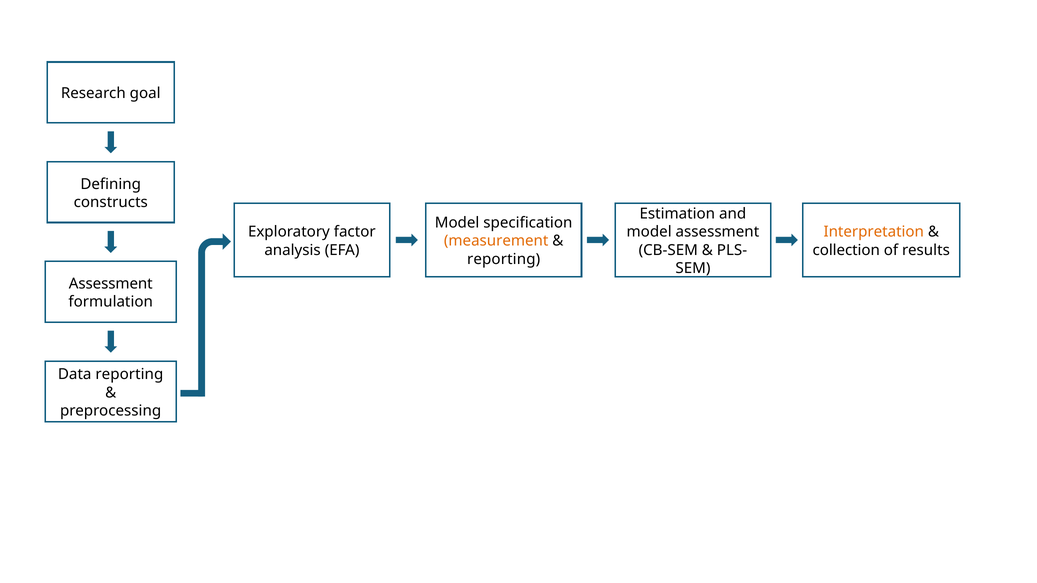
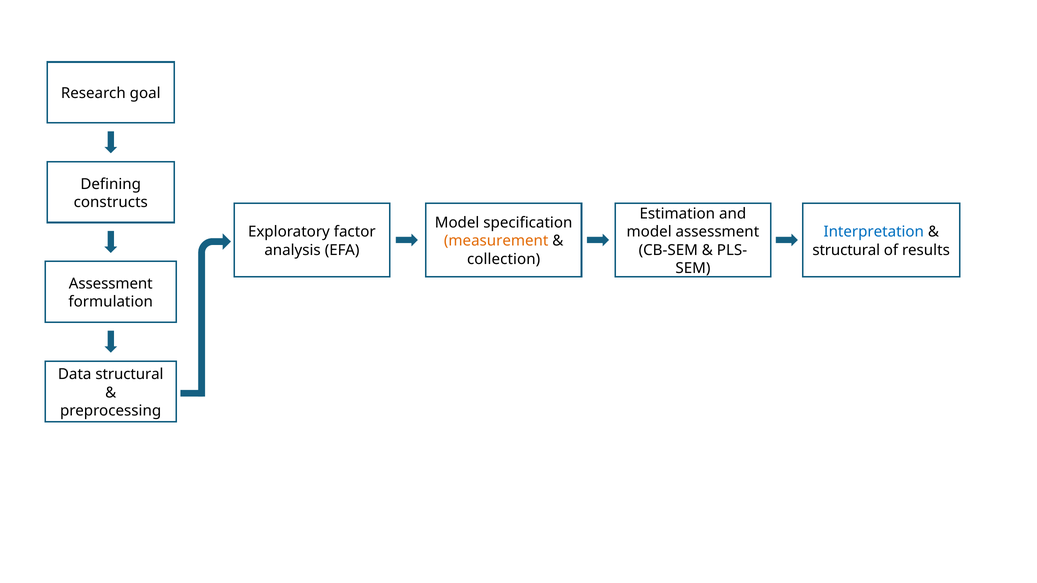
Interpretation colour: orange -> blue (874, 232)
collection: collection -> structural (846, 250)
reporting: reporting -> collection (504, 259)
Data reporting: reporting -> structural (129, 375)
